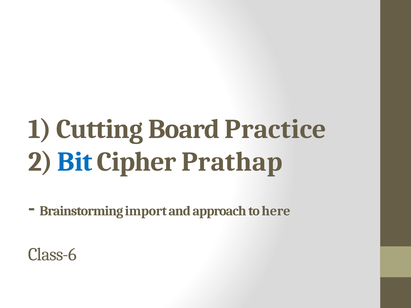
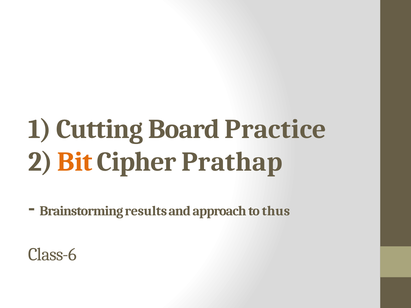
Bit colour: blue -> orange (75, 162)
import: import -> results (146, 211)
here: here -> thus (276, 211)
